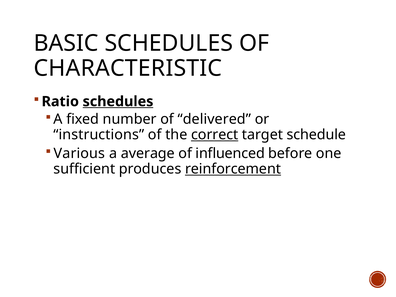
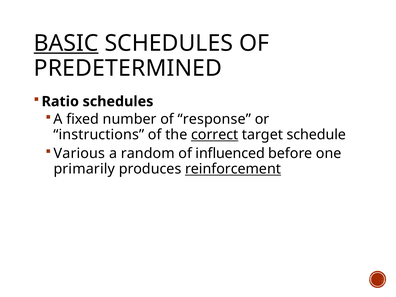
BASIC underline: none -> present (66, 43)
CHARACTERISTIC: CHARACTERISTIC -> PREDETERMINED (128, 68)
schedules underline: present -> none (118, 102)
delivered: delivered -> response (214, 119)
average: average -> random (148, 153)
sufficient: sufficient -> primarily (84, 169)
